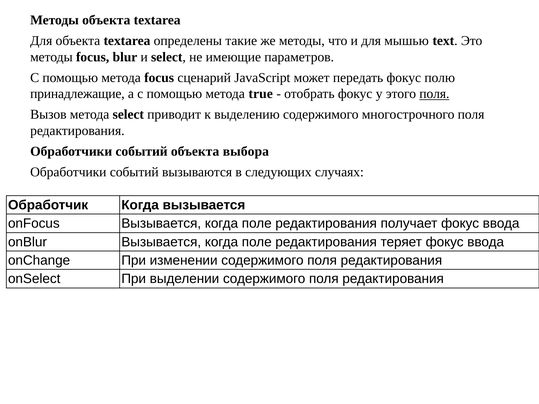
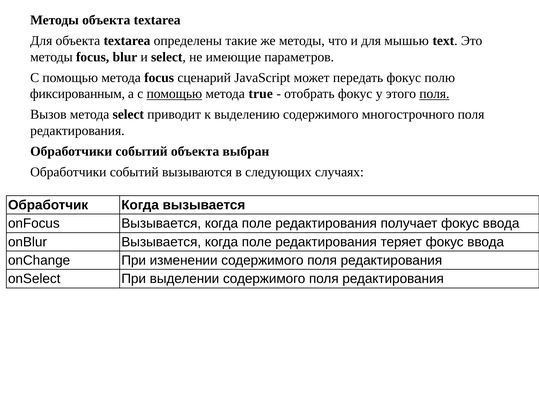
принадлежащие: принадлежащие -> фиксированным (77, 94)
помощью underline: none -> present (174, 94)
выбора: выбора -> выбран (246, 151)
